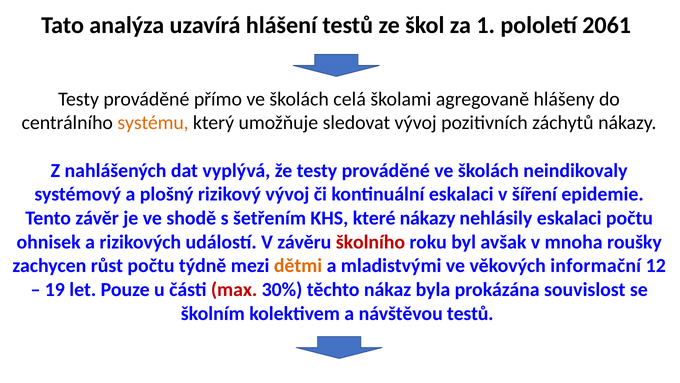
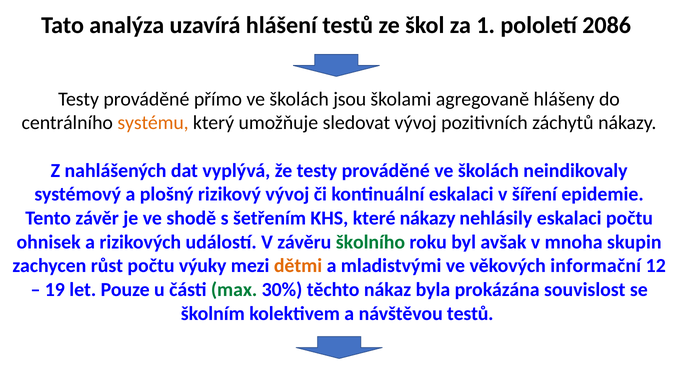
2061: 2061 -> 2086 (607, 25)
celá: celá -> jsou (350, 99)
školního colour: red -> green (370, 242)
roušky: roušky -> skupin (634, 242)
týdně: týdně -> výuky (203, 266)
max colour: red -> green (234, 289)
